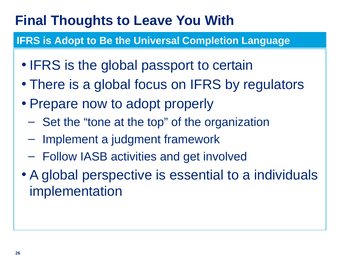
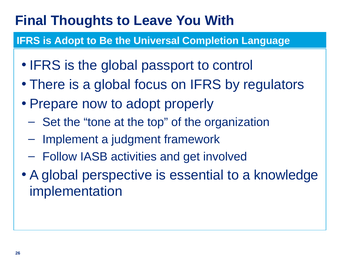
certain: certain -> control (233, 65)
individuals: individuals -> knowledge (286, 175)
